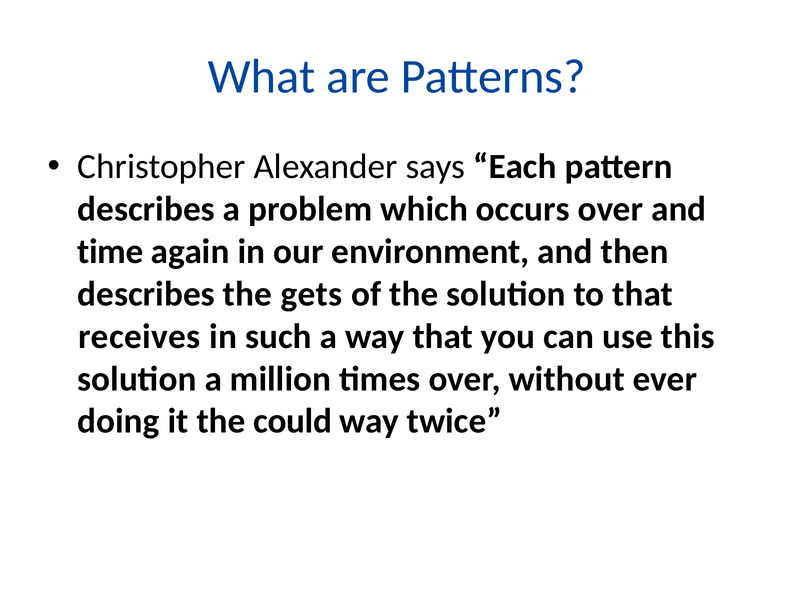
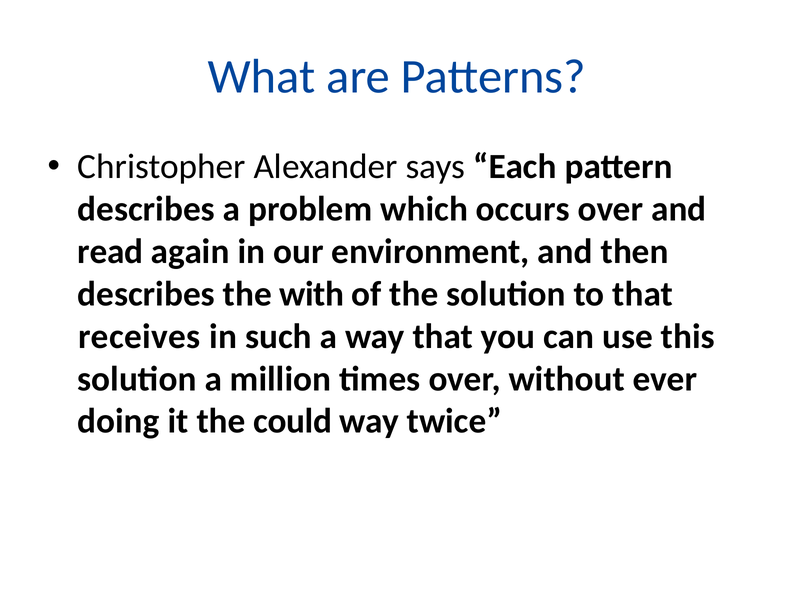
time: time -> read (110, 251)
gets: gets -> with (312, 294)
